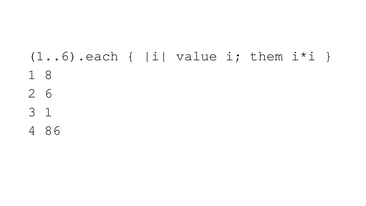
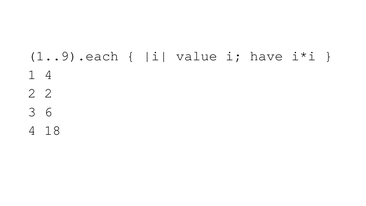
1..6).each: 1..6).each -> 1..9).each (73, 56)
them: them -> have (267, 56)
1 8: 8 -> 4 (48, 74)
2 6: 6 -> 2 (48, 93)
3 1: 1 -> 6 (48, 112)
86: 86 -> 18 (53, 130)
